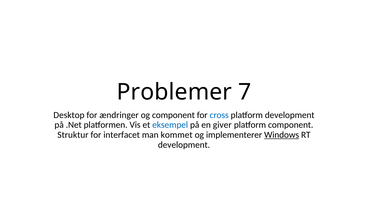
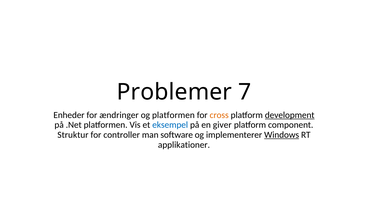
Desktop: Desktop -> Enheder (69, 115)
og component: component -> platformen (173, 115)
cross colour: blue -> orange (219, 115)
development underline: none -> present (290, 115)
interfacet: interfacet -> controller (122, 135)
kommet: kommet -> software (177, 135)
development: development -> applikationer (184, 145)
